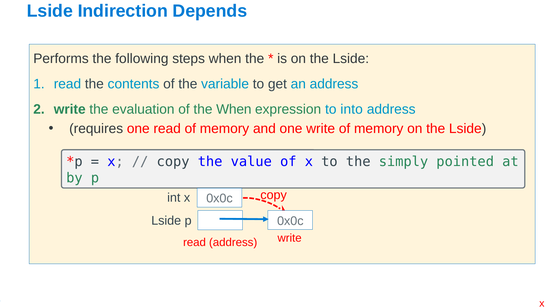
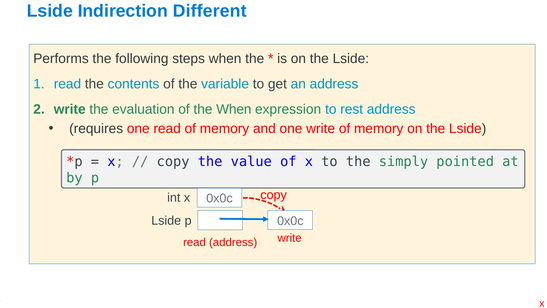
Depends: Depends -> Different (210, 11)
into: into -> rest (352, 109)
